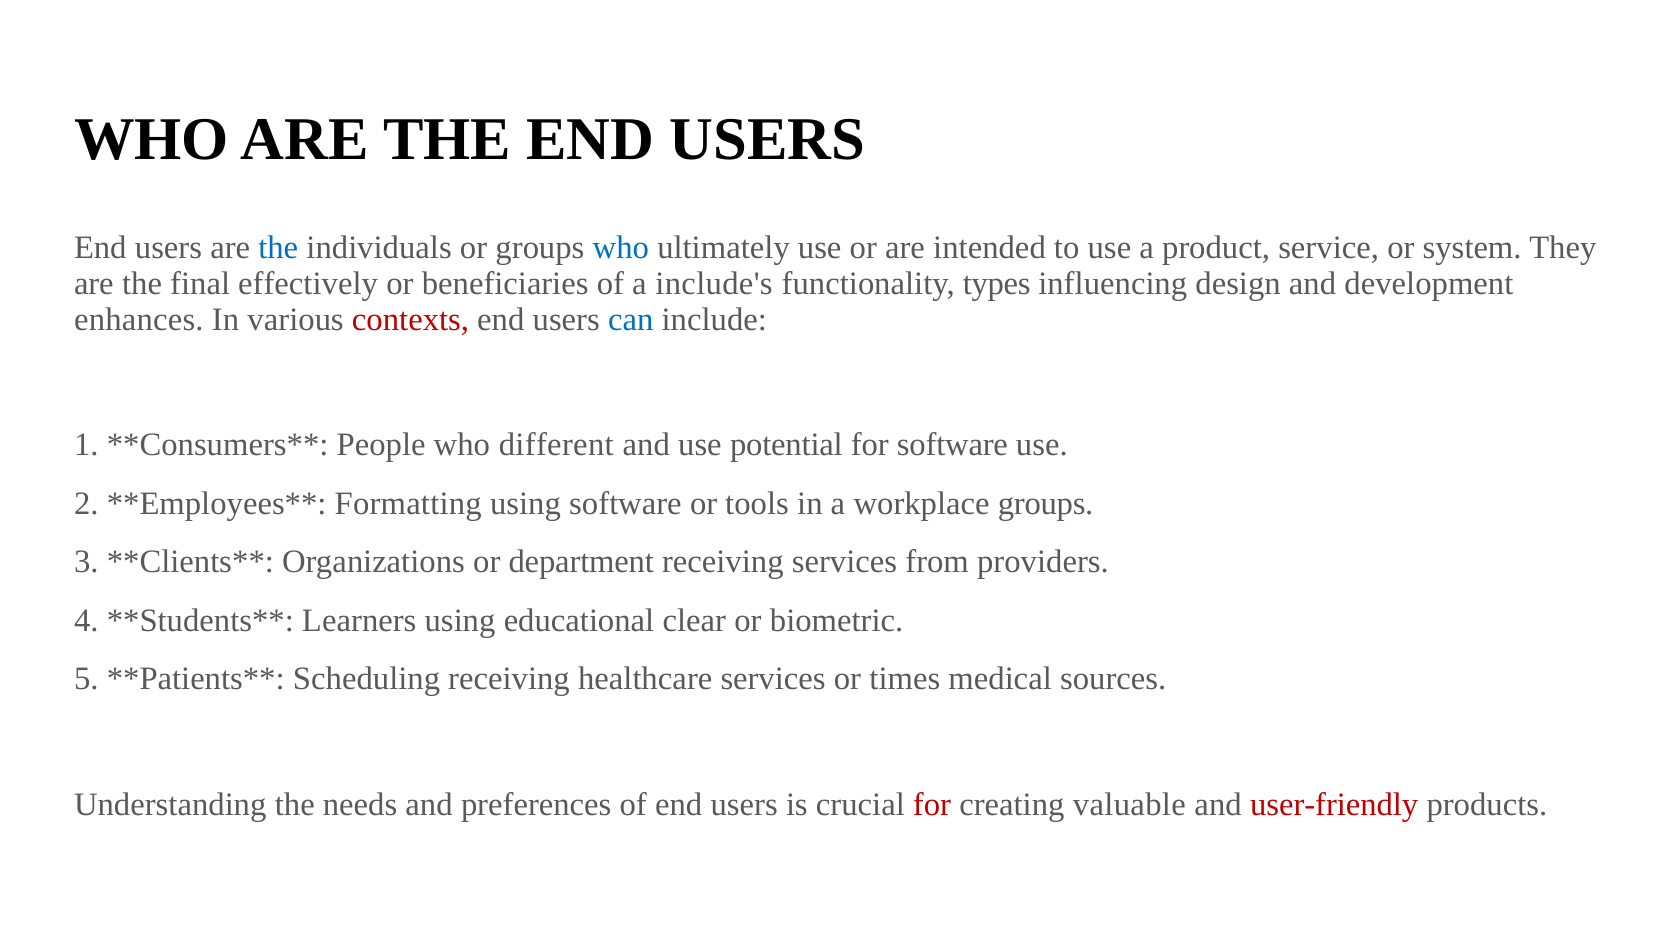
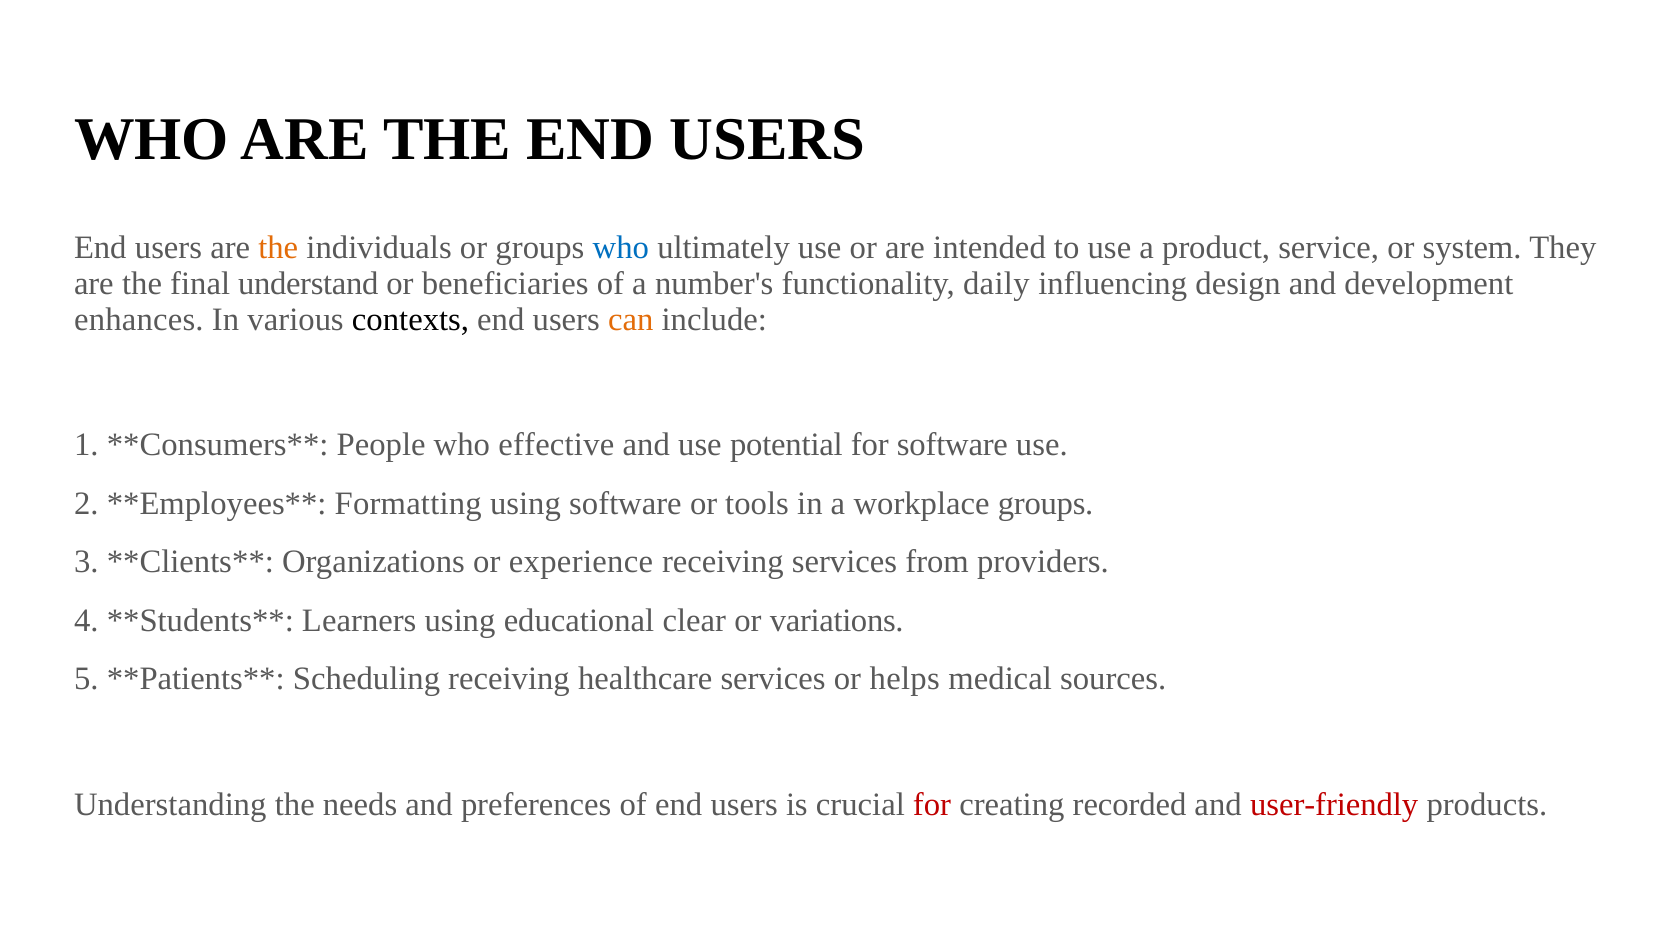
the colour: blue -> orange (278, 247)
effectively: effectively -> understand (308, 283)
include's: include's -> number's (714, 283)
types: types -> daily (996, 283)
contexts colour: red -> black (411, 319)
can colour: blue -> orange (631, 319)
different: different -> effective (556, 445)
department: department -> experience (581, 562)
biometric: biometric -> variations (837, 620)
times: times -> helps (905, 679)
valuable: valuable -> recorded (1130, 805)
